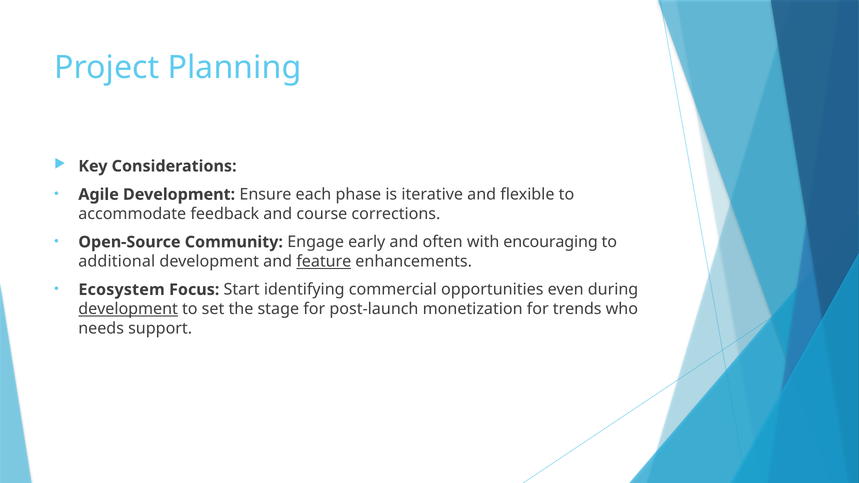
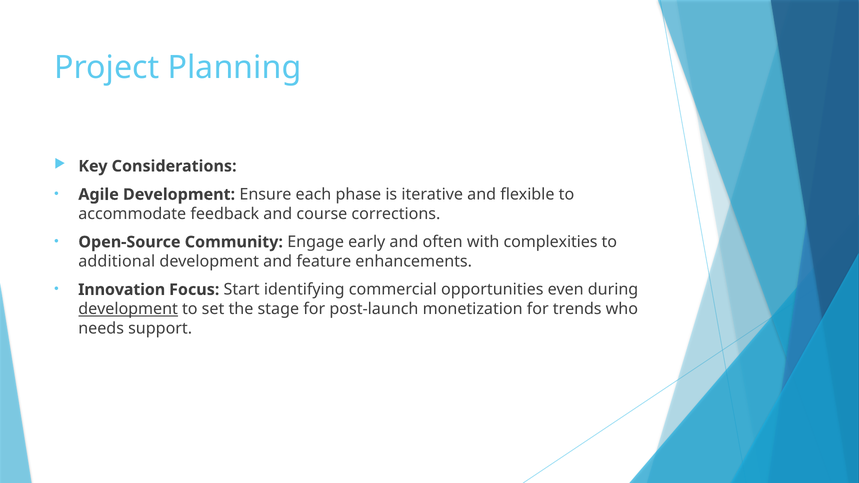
encouraging: encouraging -> complexities (551, 242)
feature underline: present -> none (324, 261)
Ecosystem: Ecosystem -> Innovation (122, 290)
